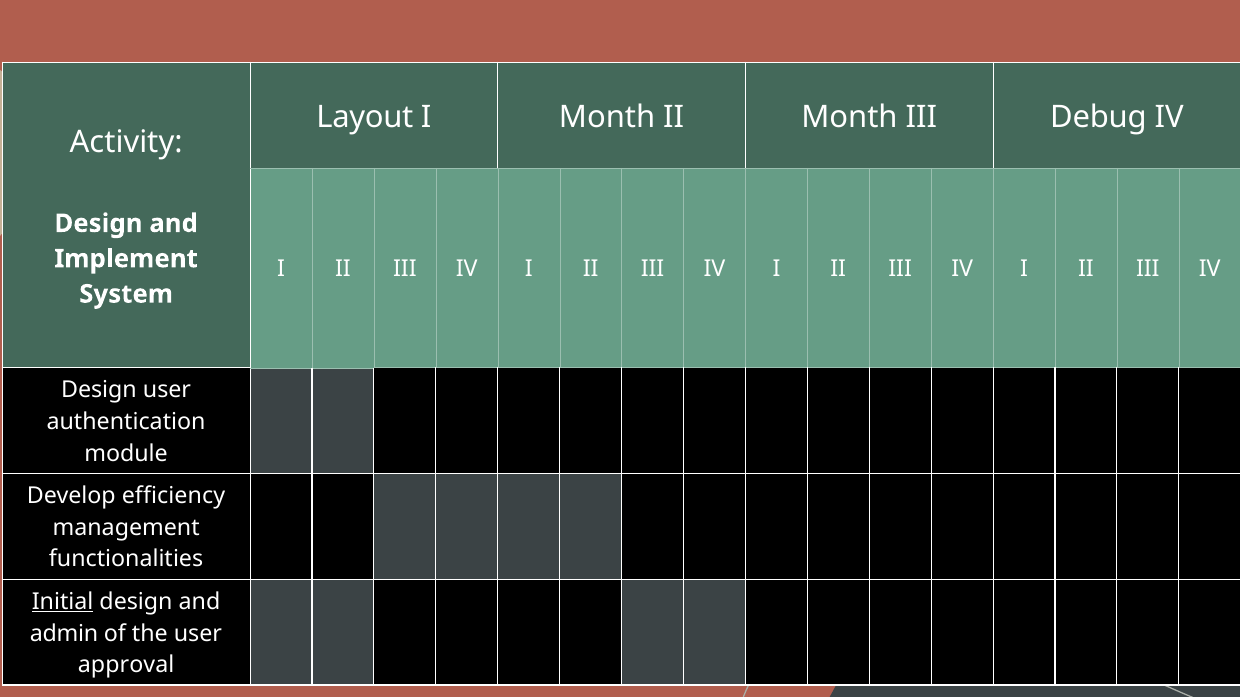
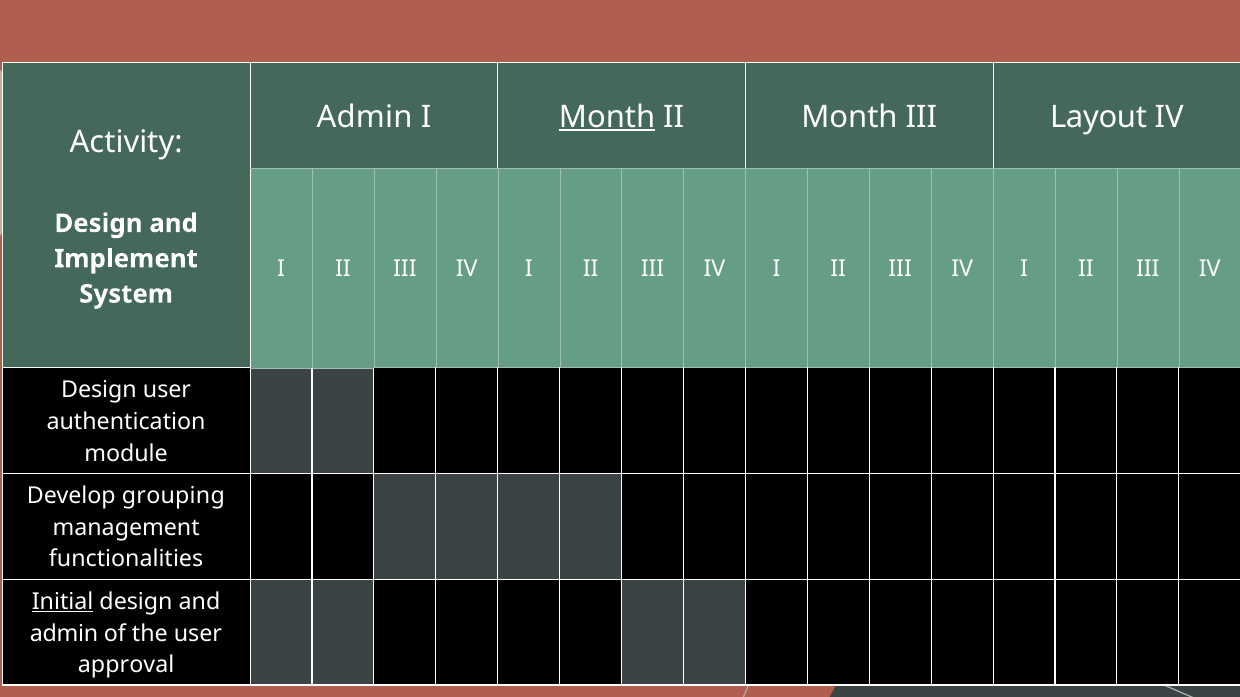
Layout: Layout -> Admin (365, 117)
Month underline: none -> present (607, 117)
Debug: Debug -> Layout (1099, 117)
efficiency: efficiency -> grouping (173, 496)
